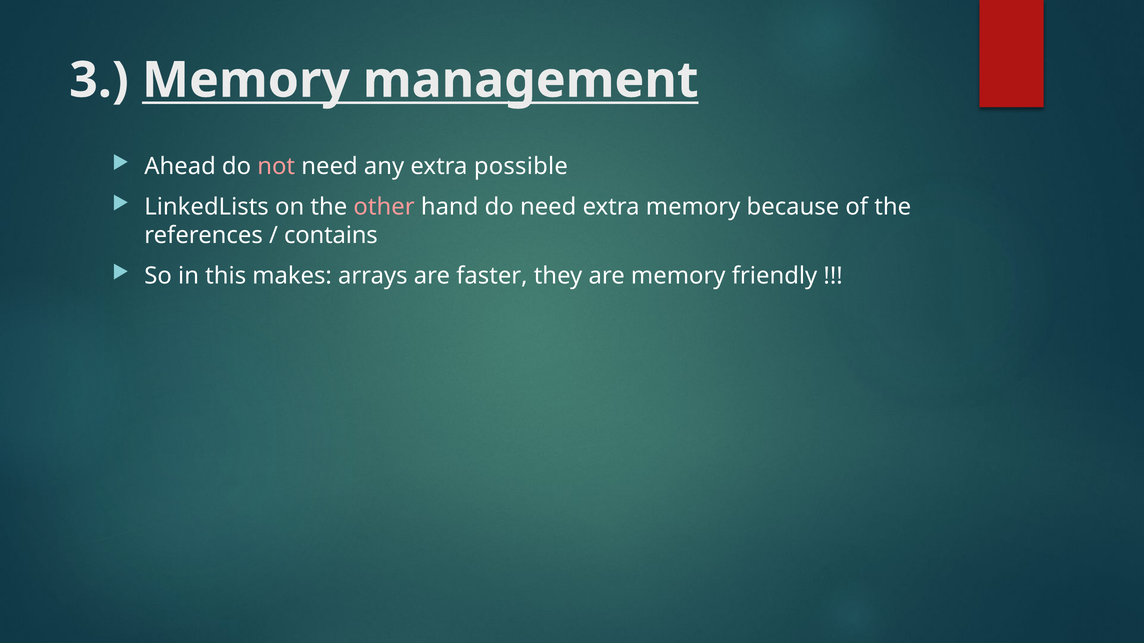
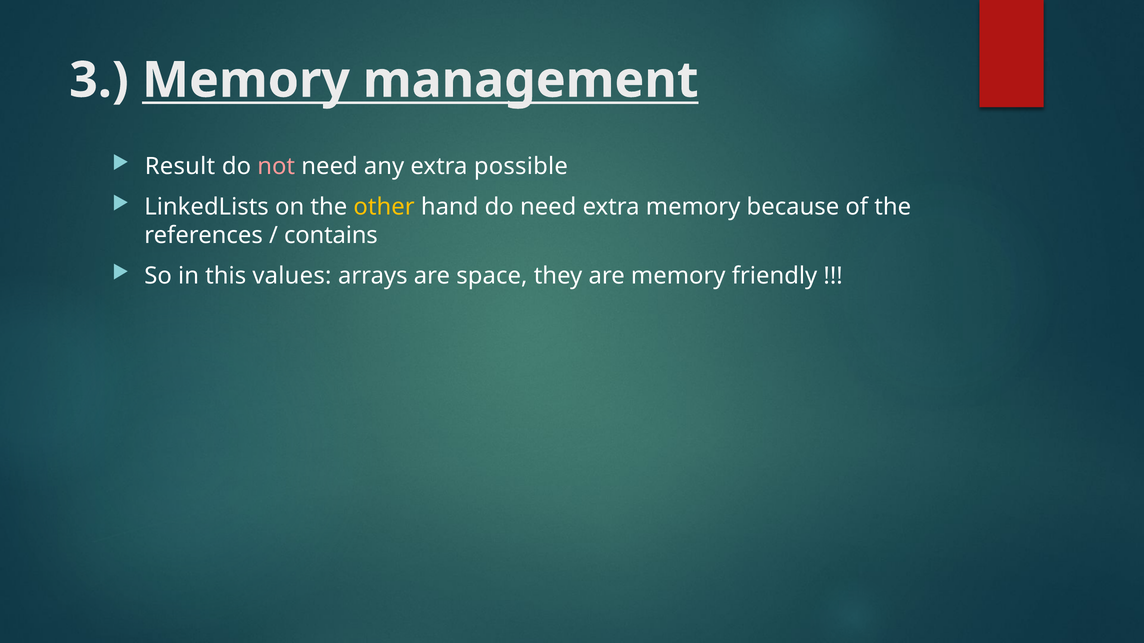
Ahead: Ahead -> Result (180, 167)
other colour: pink -> yellow (384, 207)
makes: makes -> values (292, 276)
faster: faster -> space (492, 276)
